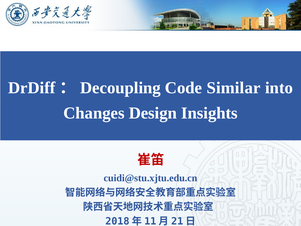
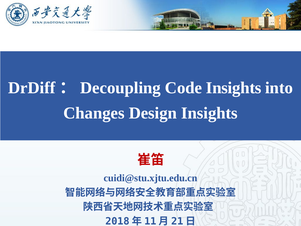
Code Similar: Similar -> Insights (234, 88)
